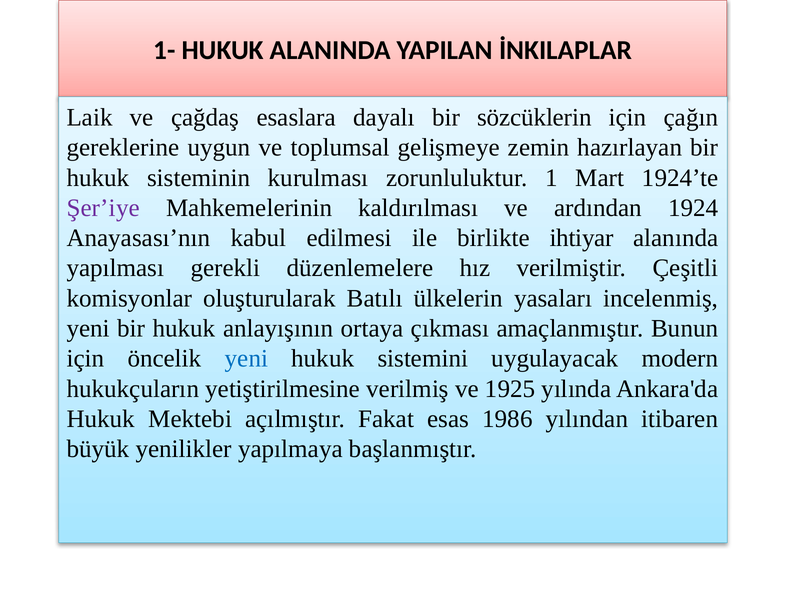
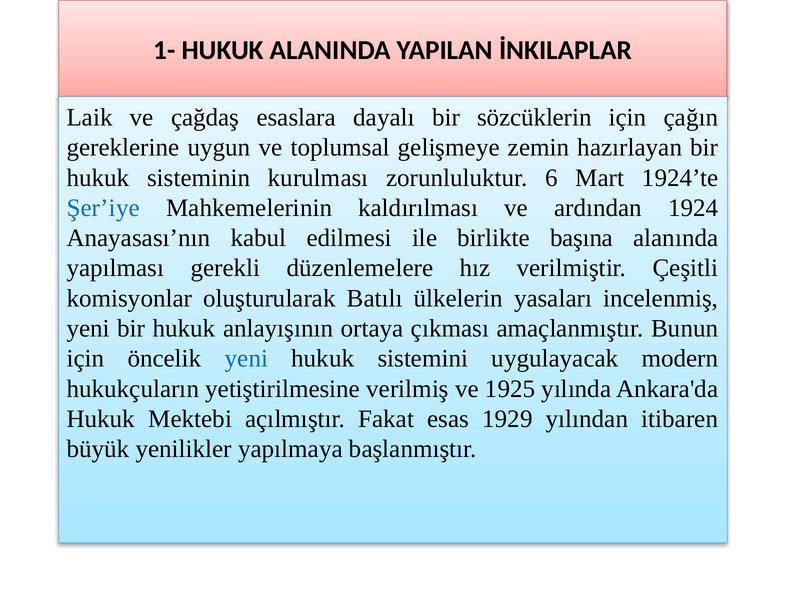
1: 1 -> 6 (552, 178)
Şer’iye colour: purple -> blue (103, 208)
ihtiyar: ihtiyar -> başına (582, 238)
1986: 1986 -> 1929 (507, 419)
